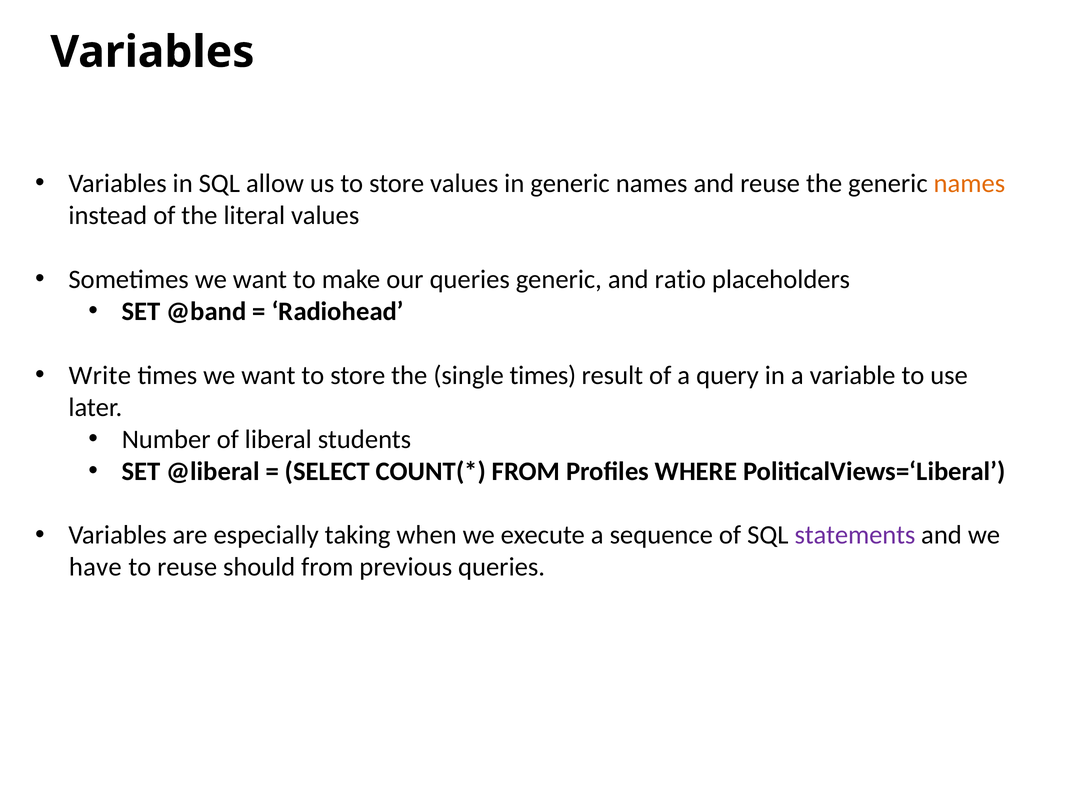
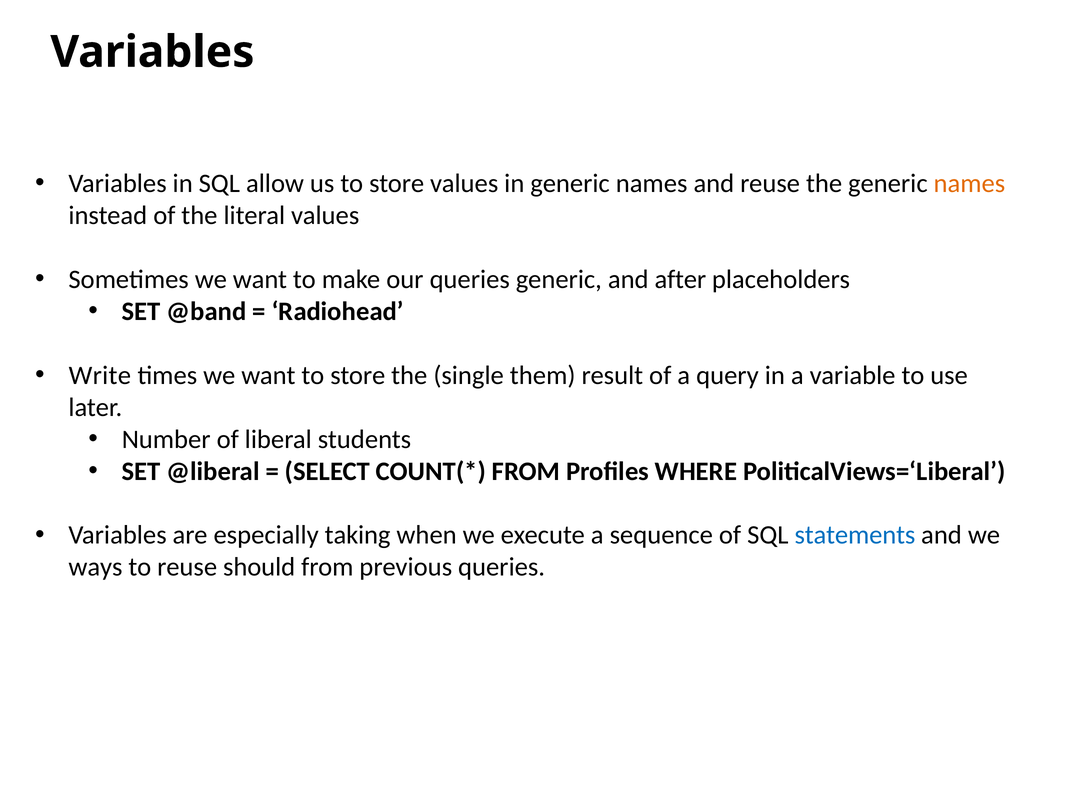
ratio: ratio -> after (680, 280)
single times: times -> them (543, 376)
statements colour: purple -> blue (855, 535)
have: have -> ways (95, 567)
